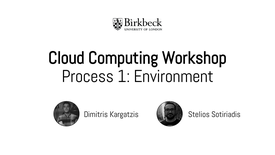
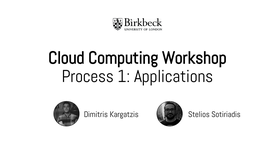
Environment: Environment -> Applications (174, 76)
